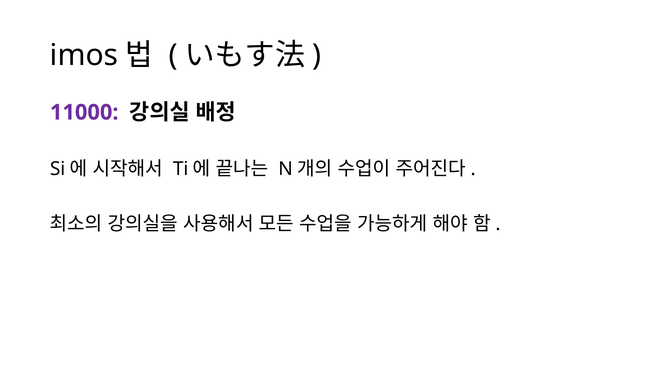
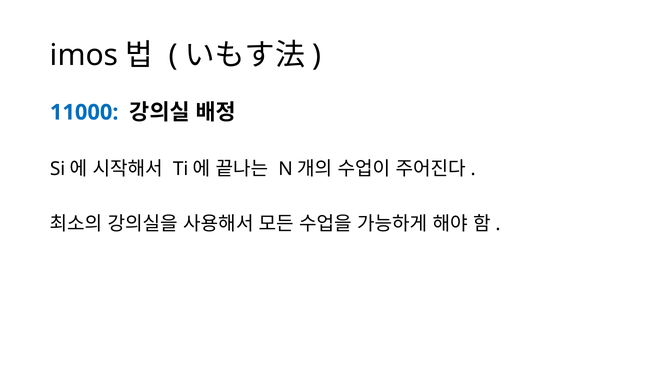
11000 colour: purple -> blue (84, 112)
